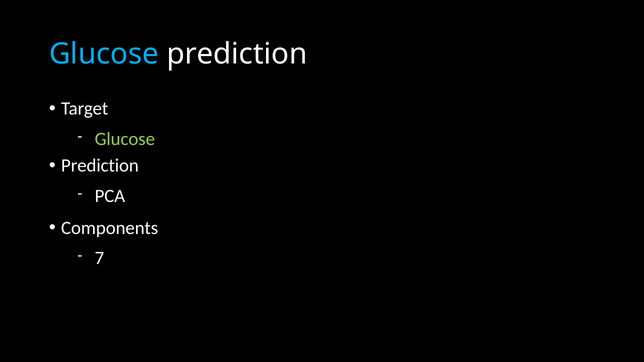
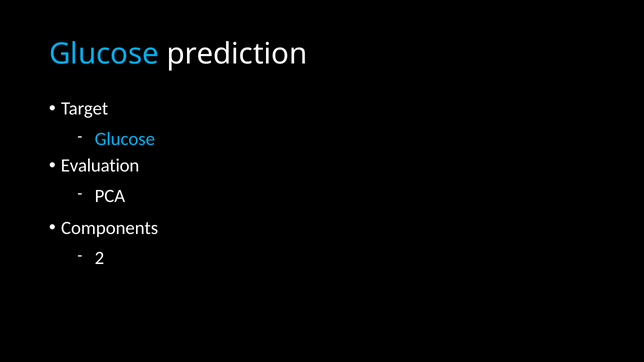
Glucose colour: light green -> light blue (125, 139)
Prediction: Prediction -> Evaluation (100, 166)
7: 7 -> 2 (99, 258)
